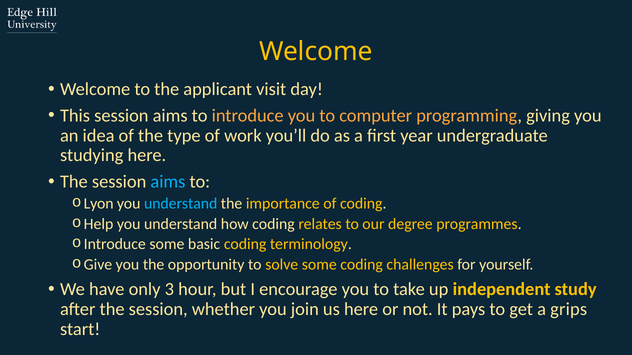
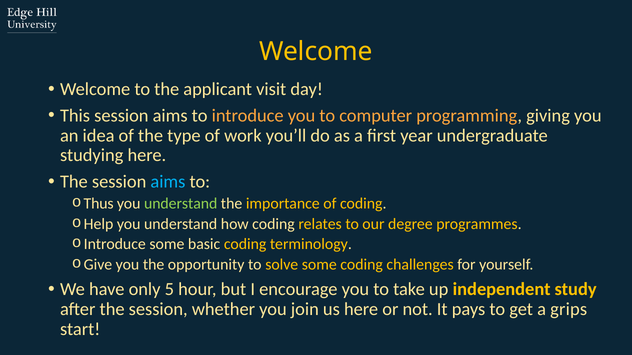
Lyon: Lyon -> Thus (99, 204)
understand colour: light blue -> light green (181, 204)
3: 3 -> 5 (169, 290)
